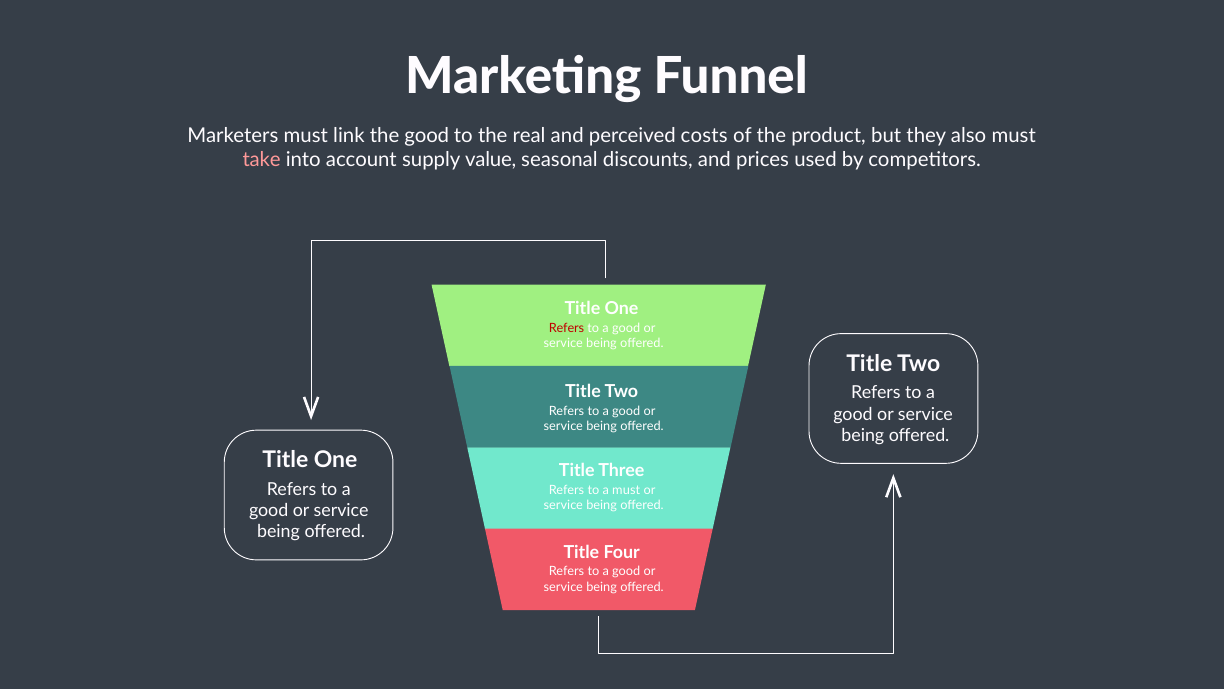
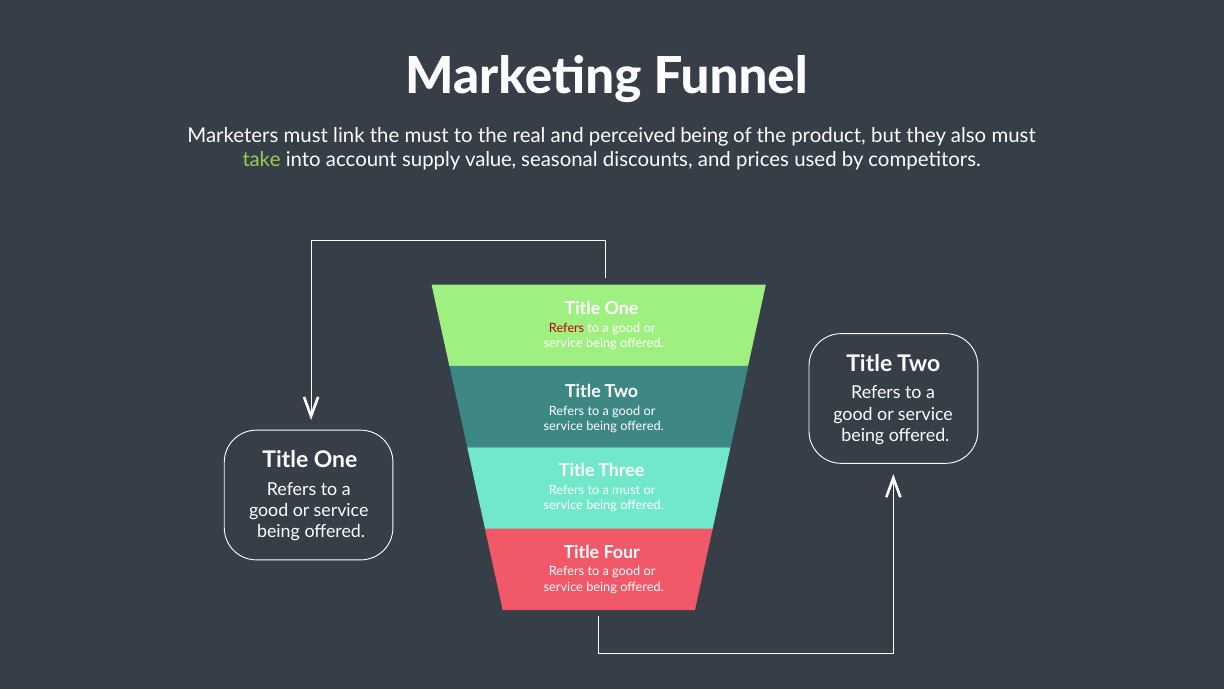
the good: good -> must (427, 135)
perceived costs: costs -> being (704, 135)
take colour: pink -> light green (262, 160)
